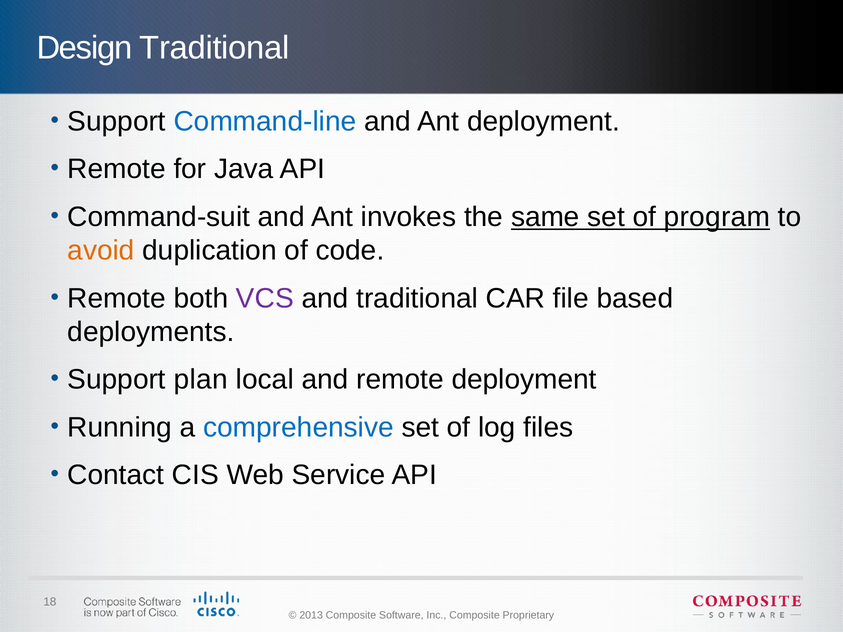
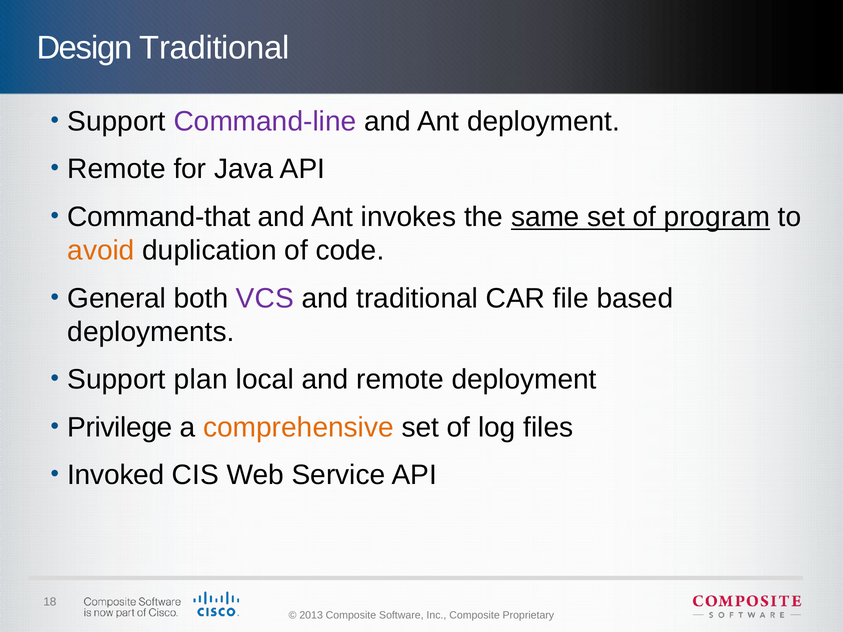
Command-line colour: blue -> purple (265, 121)
Command-suit: Command-suit -> Command-that (159, 217)
Remote: Remote -> General (117, 298)
Running: Running -> Privilege (120, 428)
comprehensive colour: blue -> orange (299, 428)
Contact: Contact -> Invoked (116, 475)
